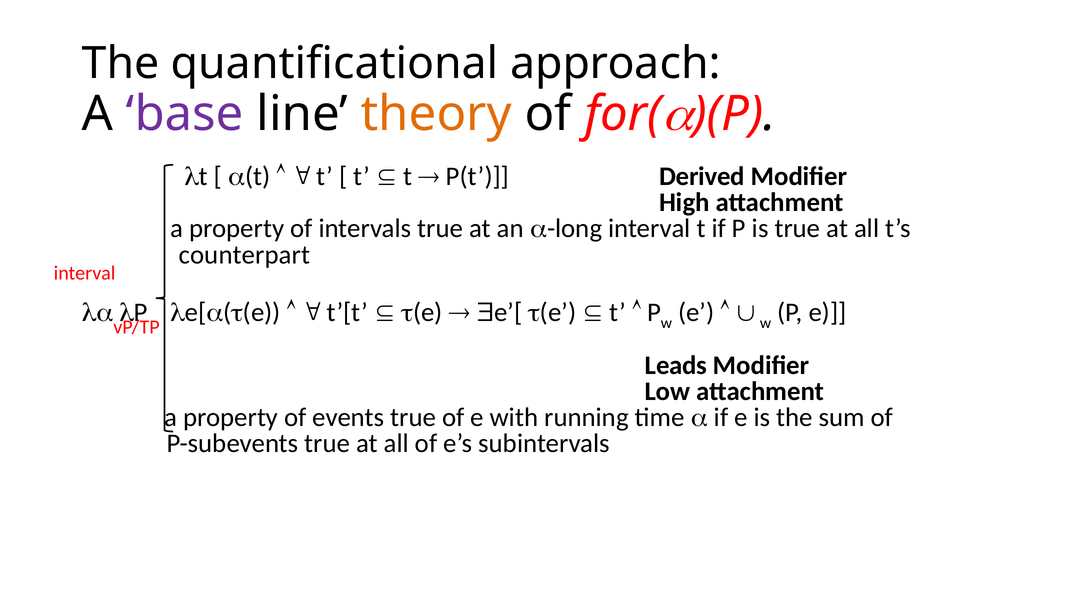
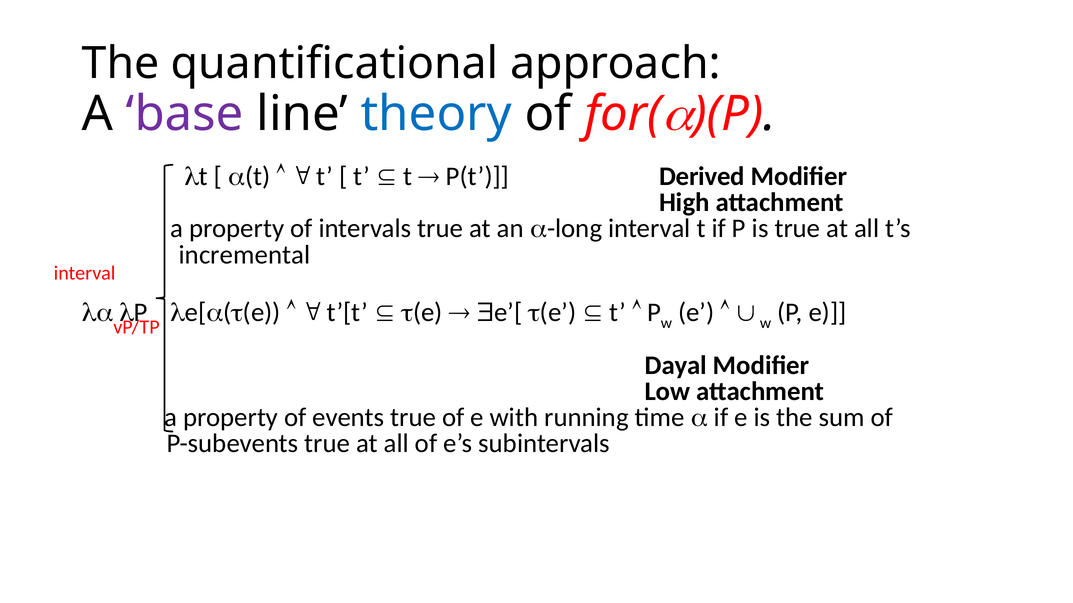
theory colour: orange -> blue (436, 114)
counterpart: counterpart -> incremental (244, 255)
Leads: Leads -> Dayal (676, 366)
